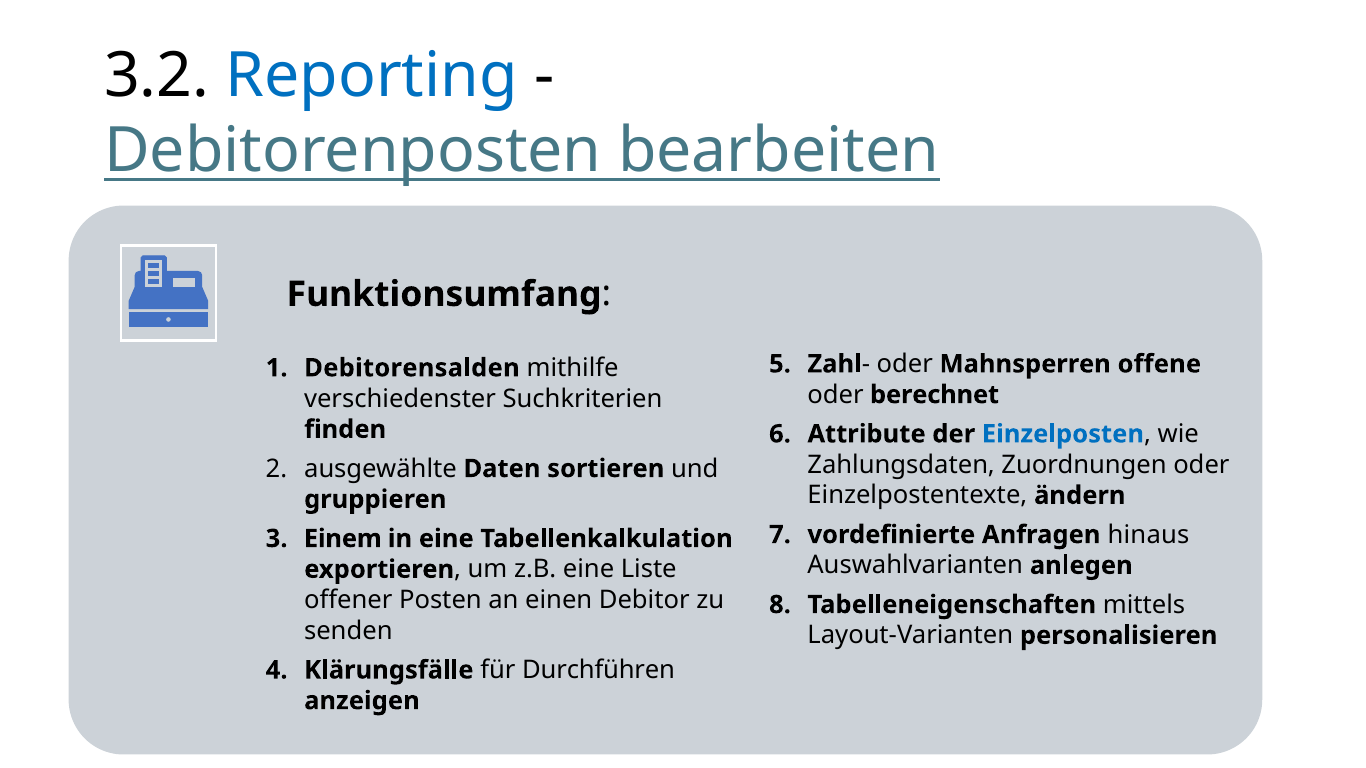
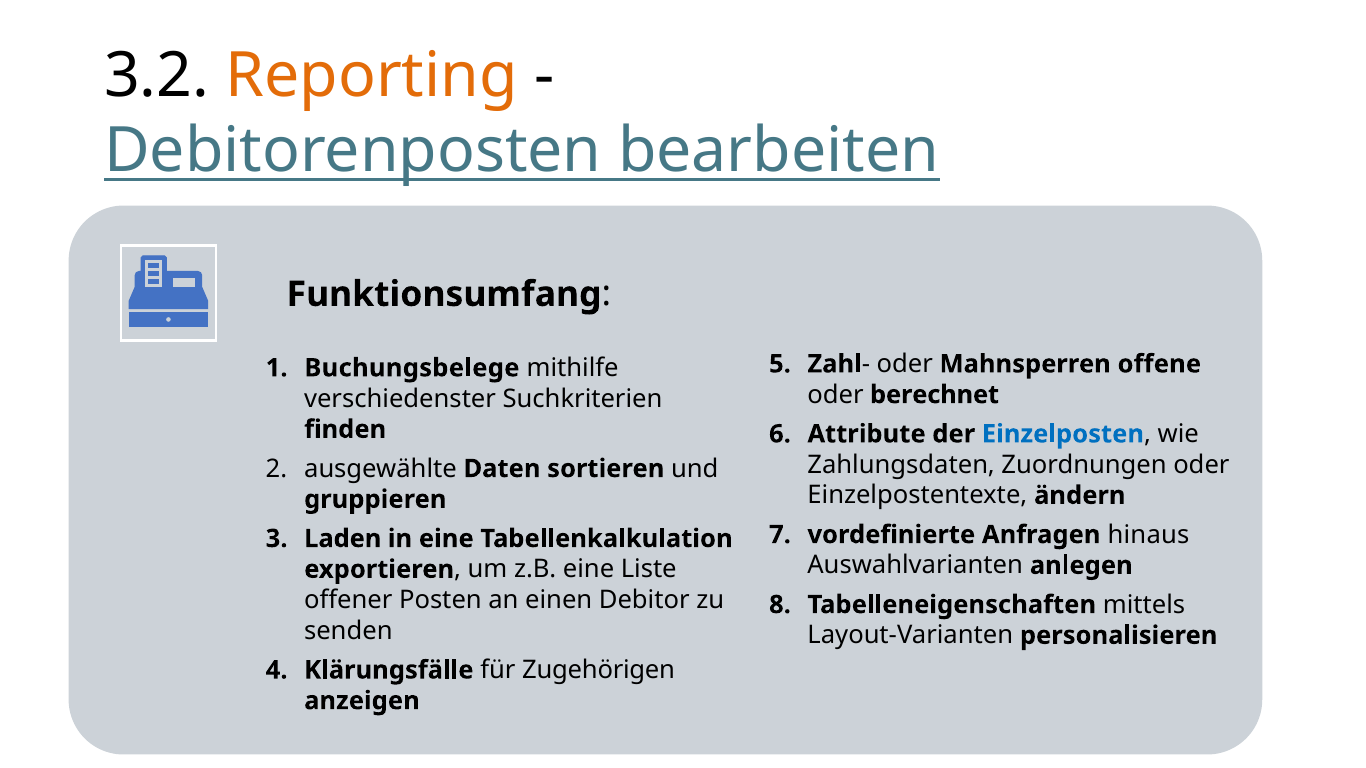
Reporting colour: blue -> orange (372, 76)
Debitorensalden: Debitorensalden -> Buchungsbelege (412, 368)
Einem: Einem -> Laden (343, 539)
Durchführen: Durchführen -> Zugehörigen (599, 670)
